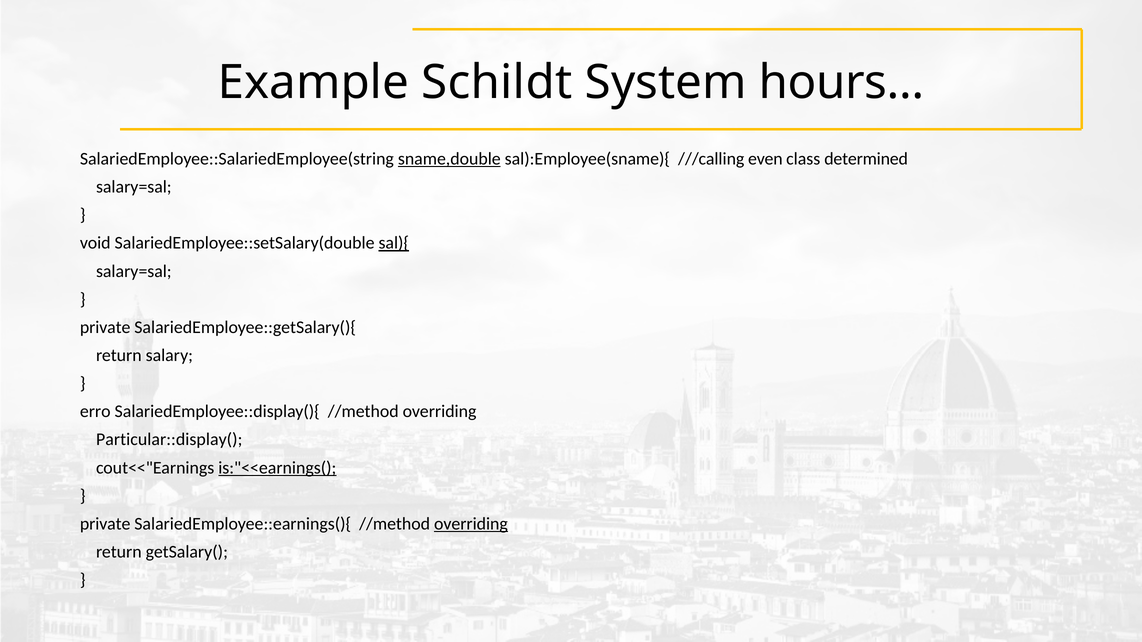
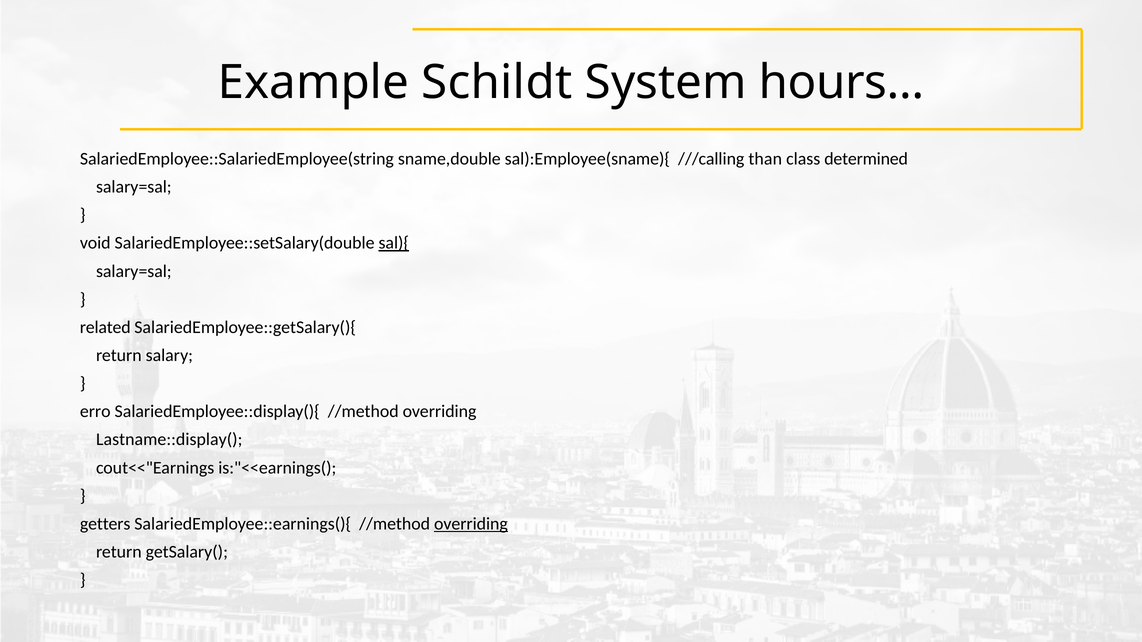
sname,double underline: present -> none (449, 159)
even: even -> than (765, 159)
private: private -> related (105, 328)
Particular::display(: Particular::display( -> Lastname::display( (169, 440)
is:"<<earnings( underline: present -> none (277, 468)
private: private -> getters (105, 524)
